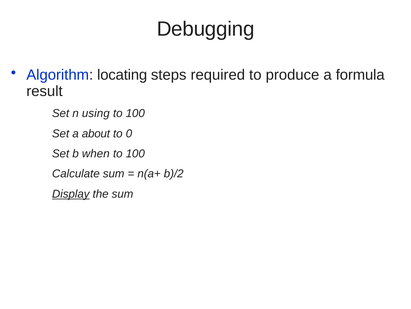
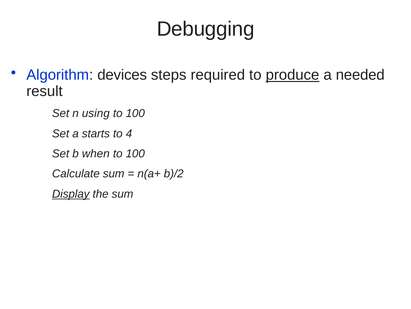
locating: locating -> devices (122, 75)
produce underline: none -> present (292, 75)
formula: formula -> needed (360, 75)
about: about -> starts (96, 133)
0: 0 -> 4 (129, 133)
